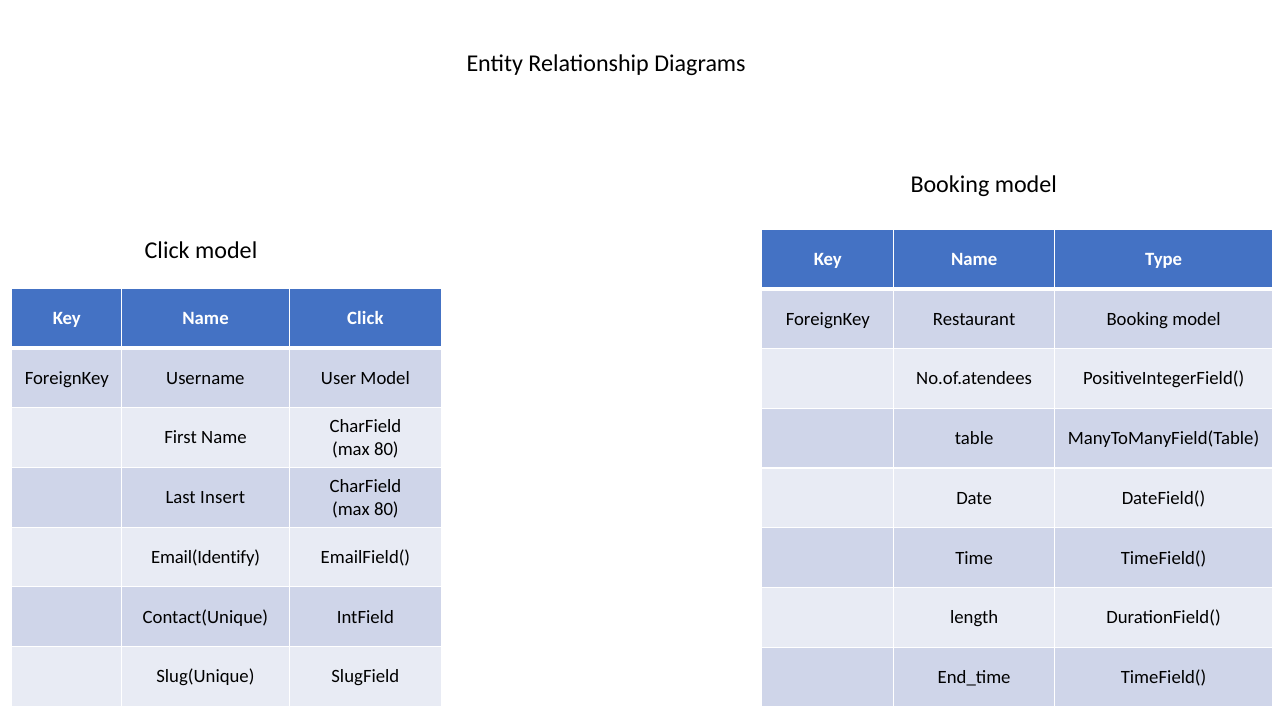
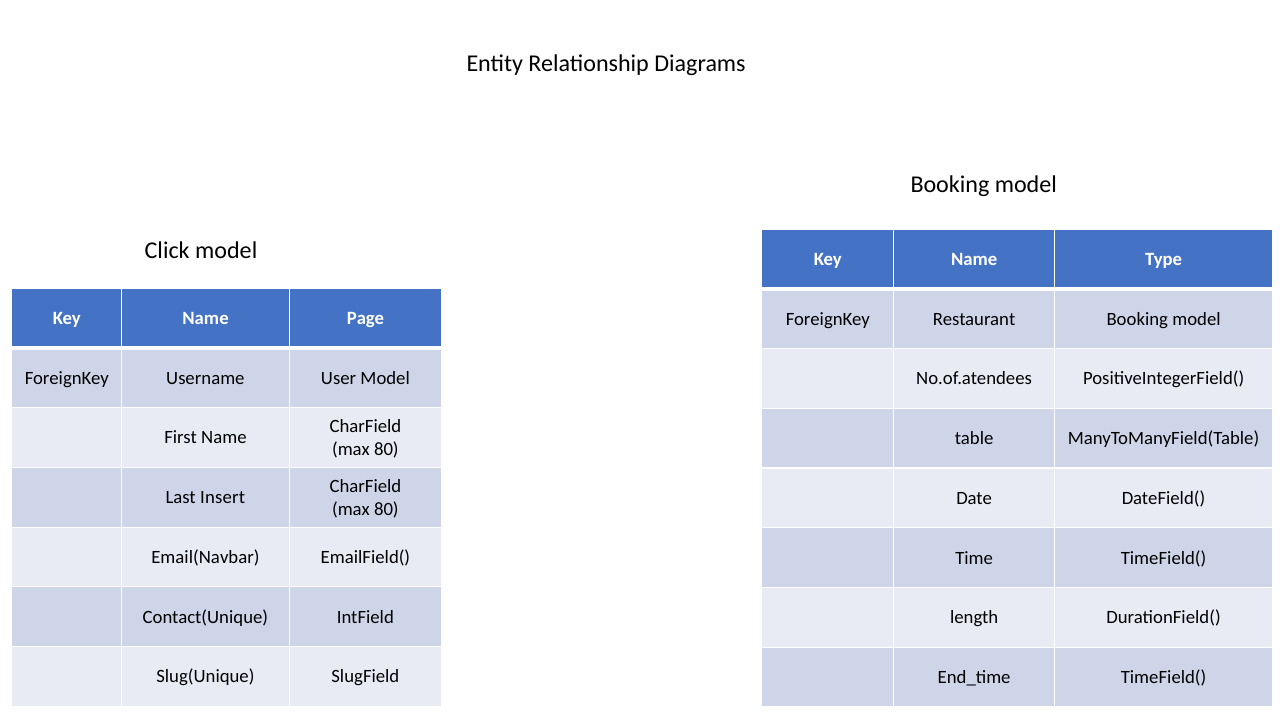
Name Click: Click -> Page (366, 318)
Email(Identify: Email(Identify -> Email(Navbar (205, 557)
